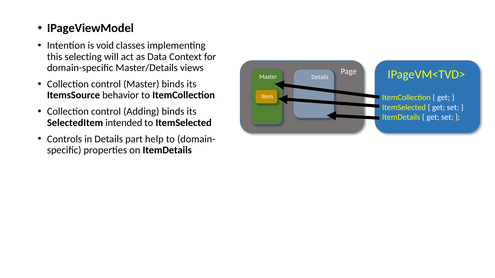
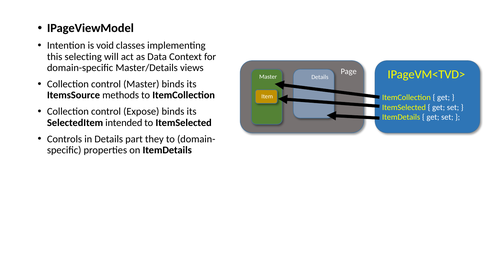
behavior: behavior -> methods (121, 95)
Adding: Adding -> Expose (141, 112)
help: help -> they (154, 139)
